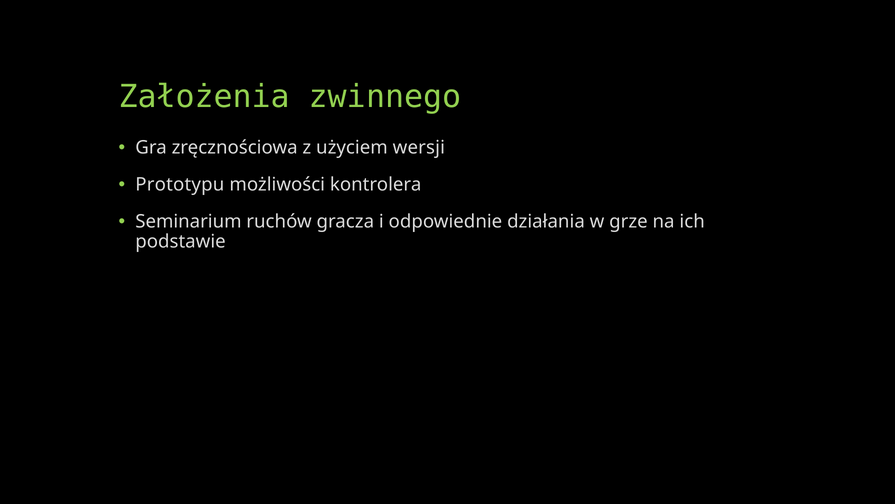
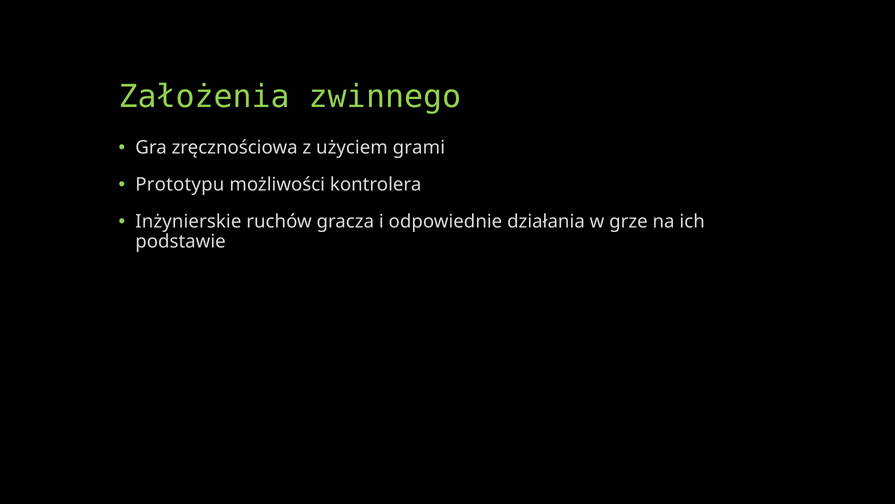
wersji: wersji -> grami (419, 148)
Seminarium: Seminarium -> Inżynierskie (188, 221)
